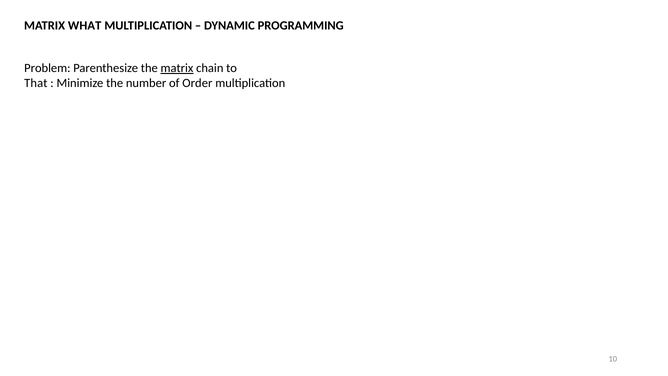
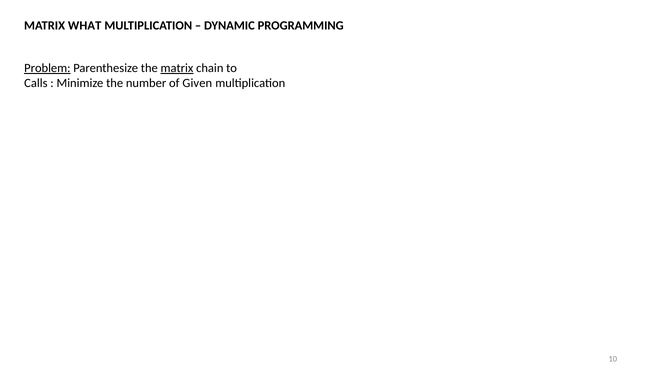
Problem underline: none -> present (47, 68)
That: That -> Calls (36, 83)
Order: Order -> Given (197, 83)
